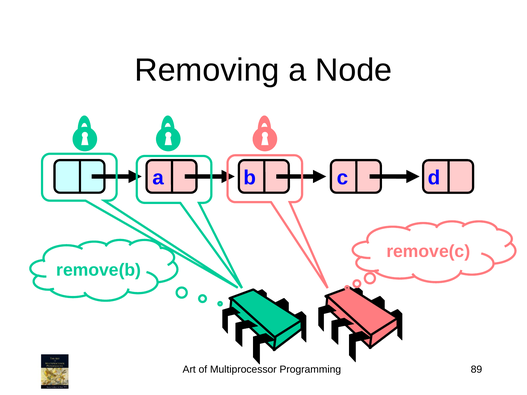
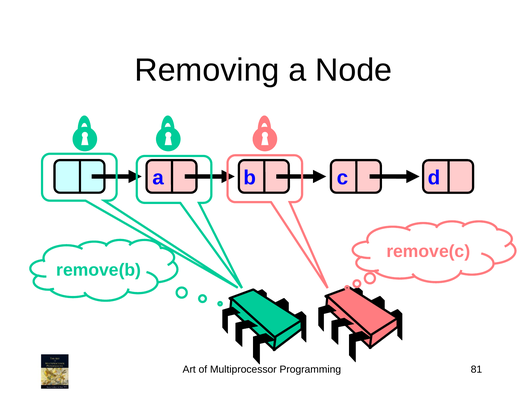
89: 89 -> 81 (476, 370)
